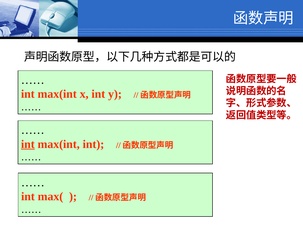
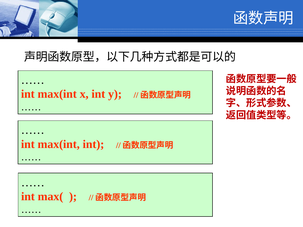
int underline: present -> none (28, 144)
